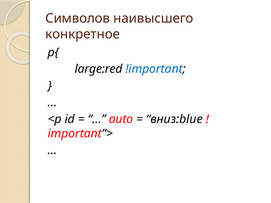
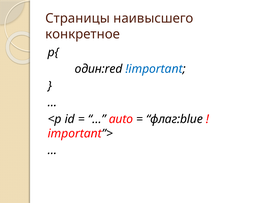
Символов: Символов -> Страницы (78, 18)
large:red: large:red -> один:red (99, 69)
вниз:blue: вниз:blue -> флаг:blue (174, 119)
